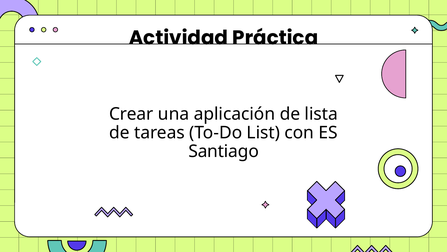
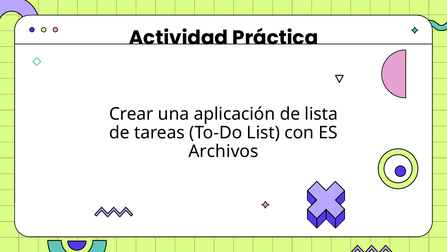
Santiago: Santiago -> Archivos (223, 151)
